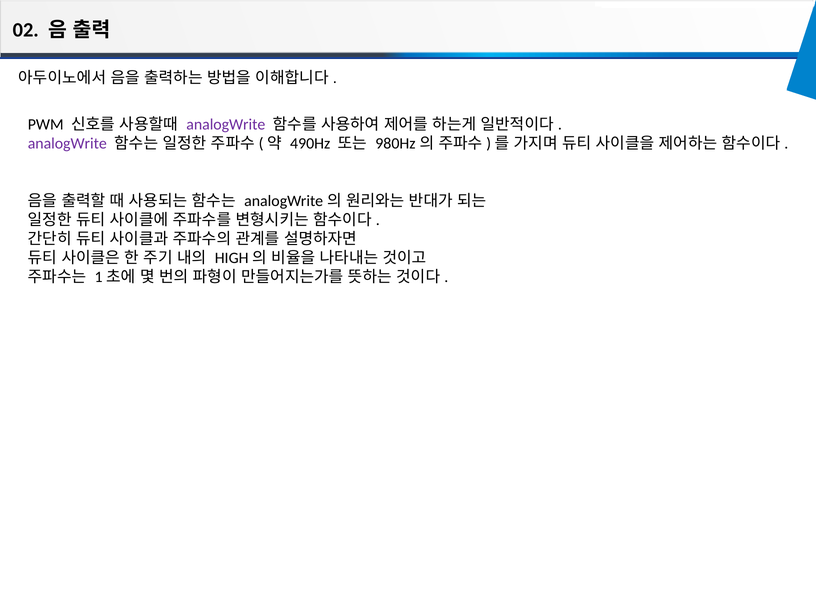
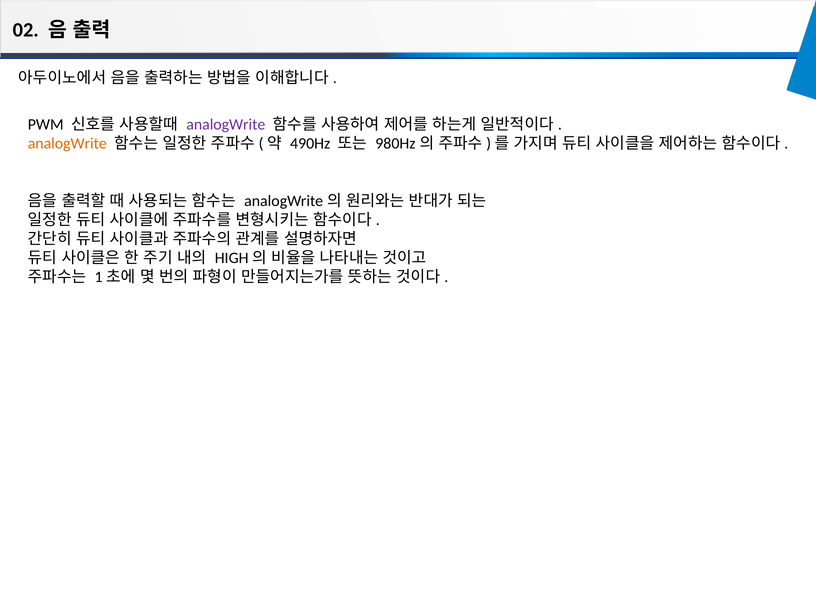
analogWrite colour: purple -> orange (67, 144)
